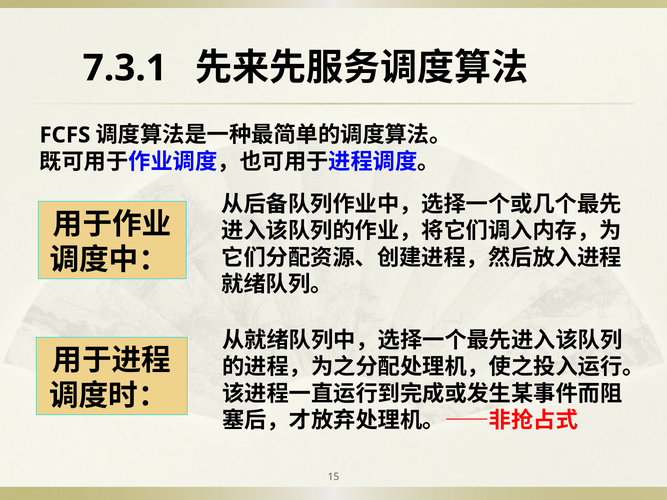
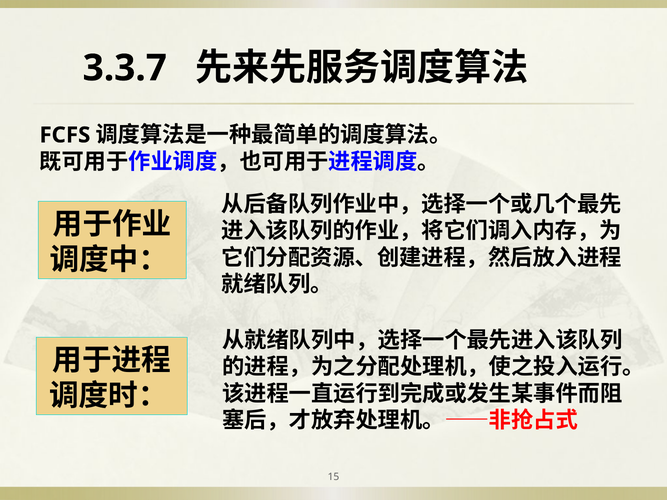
7.3.1: 7.3.1 -> 3.3.7 (125, 68)
